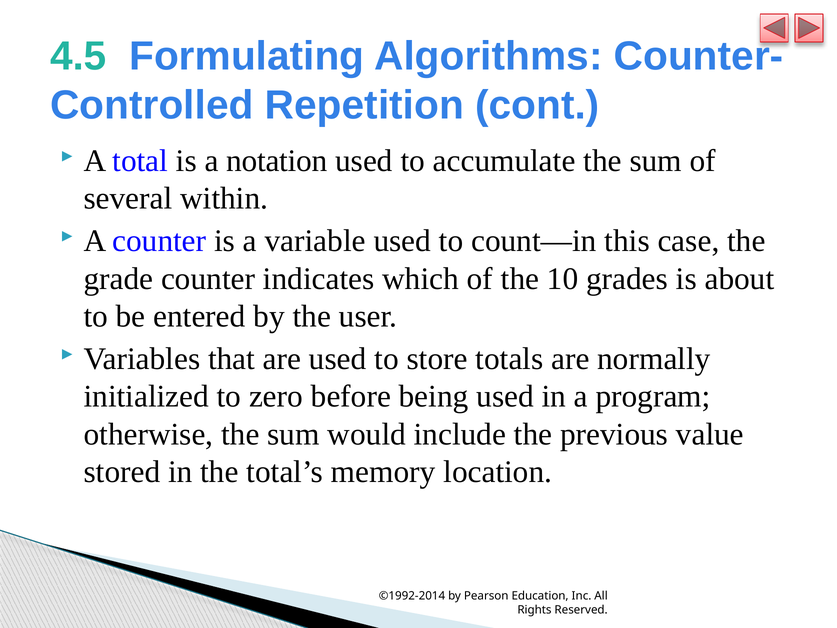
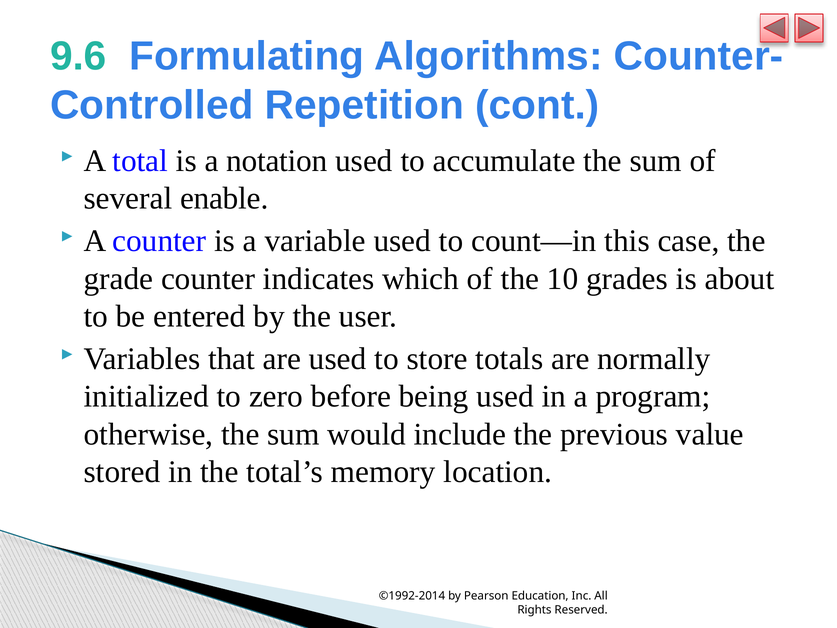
4.5: 4.5 -> 9.6 (78, 56)
within: within -> enable (224, 198)
